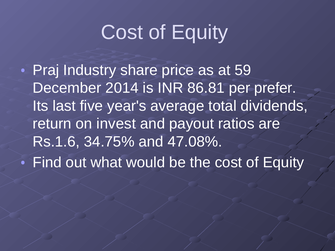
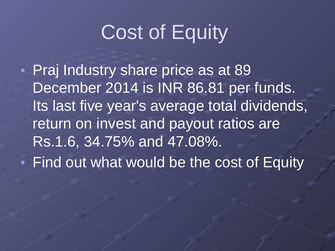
59: 59 -> 89 (243, 70)
prefer: prefer -> funds (275, 88)
